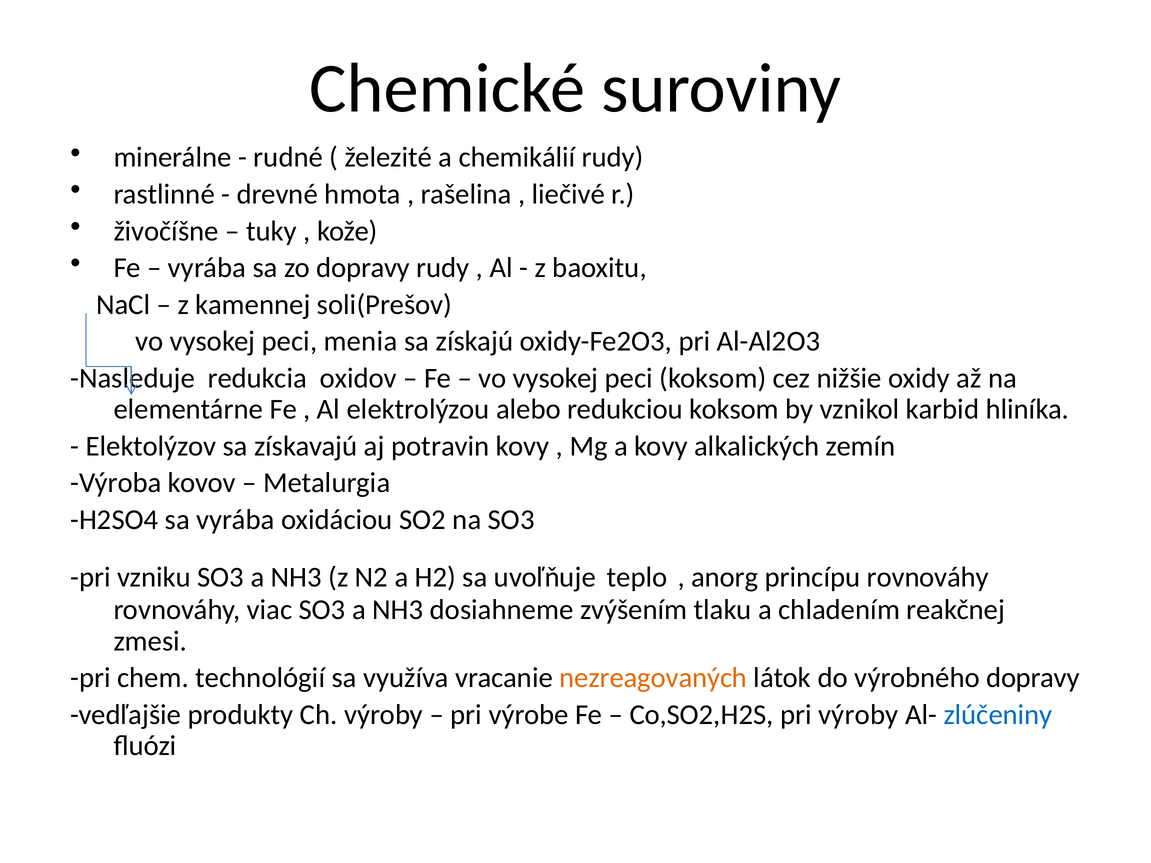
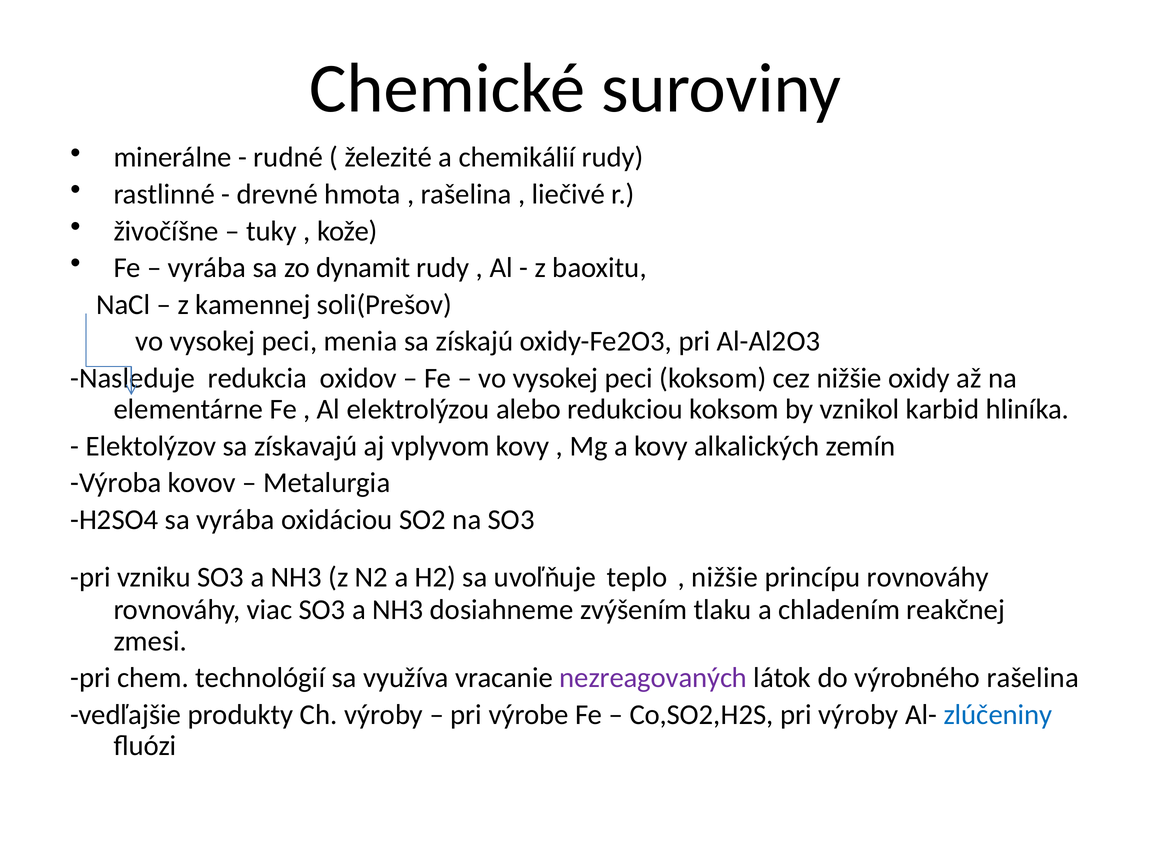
zo dopravy: dopravy -> dynamit (363, 268)
potravin: potravin -> vplyvom (440, 446)
anorg: anorg -> nižšie (725, 578)
nezreagovaných colour: orange -> purple (653, 678)
výrobného dopravy: dopravy -> rašelina (1033, 678)
